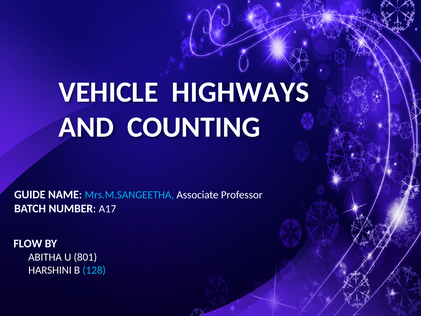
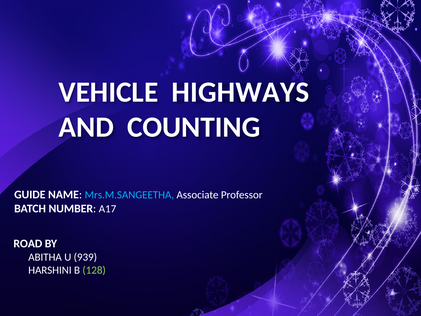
FLOW: FLOW -> ROAD (28, 243)
801: 801 -> 939 (85, 257)
128 colour: light blue -> light green (94, 270)
